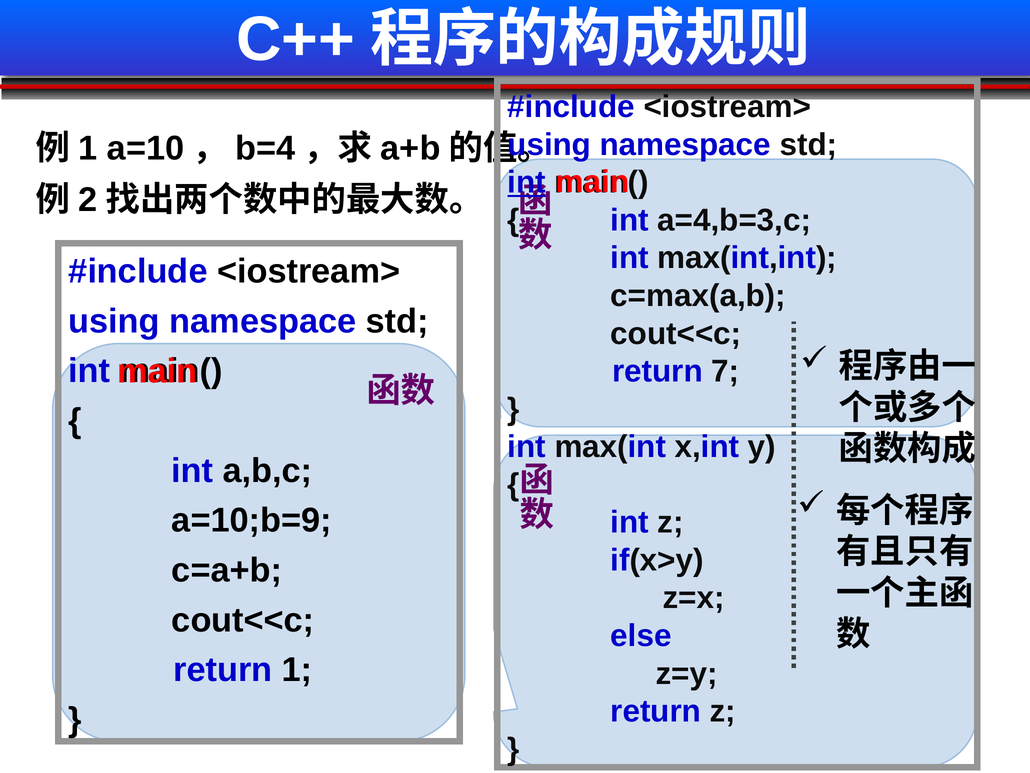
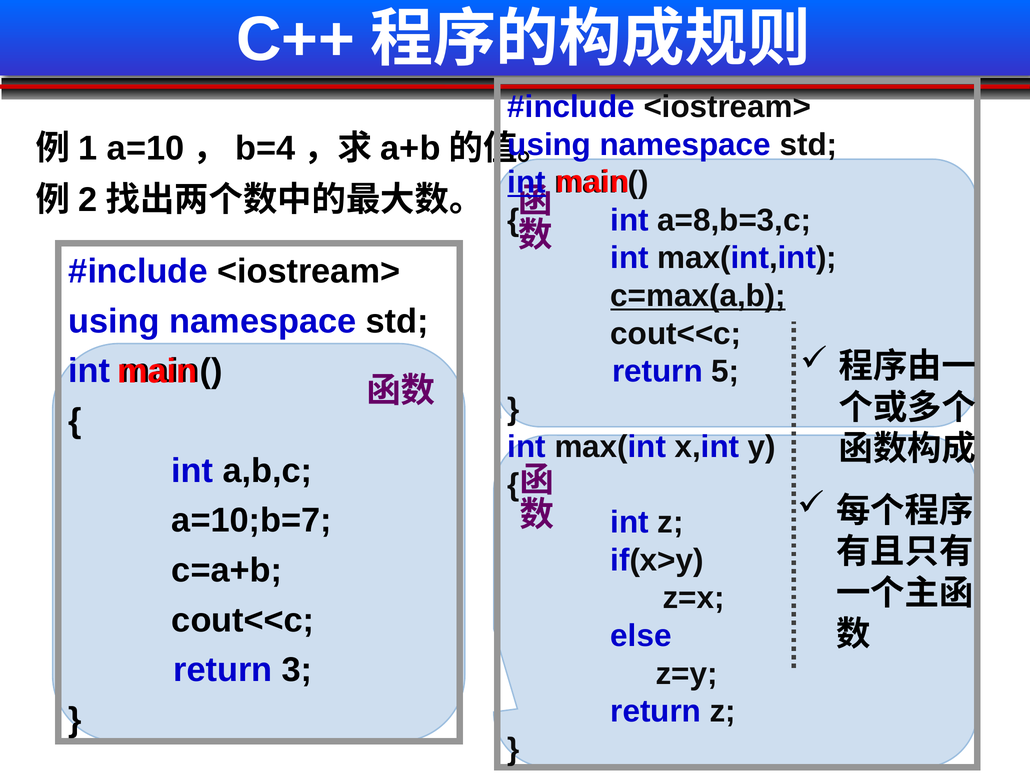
a=4,b=3,c: a=4,b=3,c -> a=8,b=3,c (734, 220)
c=max(a,b underline: none -> present (698, 296)
7: 7 -> 5 (725, 371)
a=10;b=9: a=10;b=9 -> a=10;b=7 (252, 520)
1: 1 -> 3 (297, 670)
